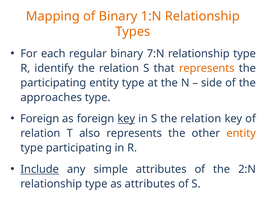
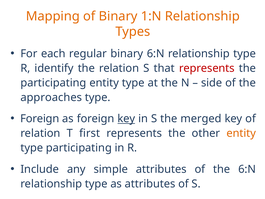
binary 7:N: 7:N -> 6:N (156, 54)
represents colour: orange -> red (207, 68)
S the relation: relation -> merged (201, 119)
also: also -> first (90, 133)
Include underline: present -> none (40, 169)
the 2:N: 2:N -> 6:N (247, 169)
